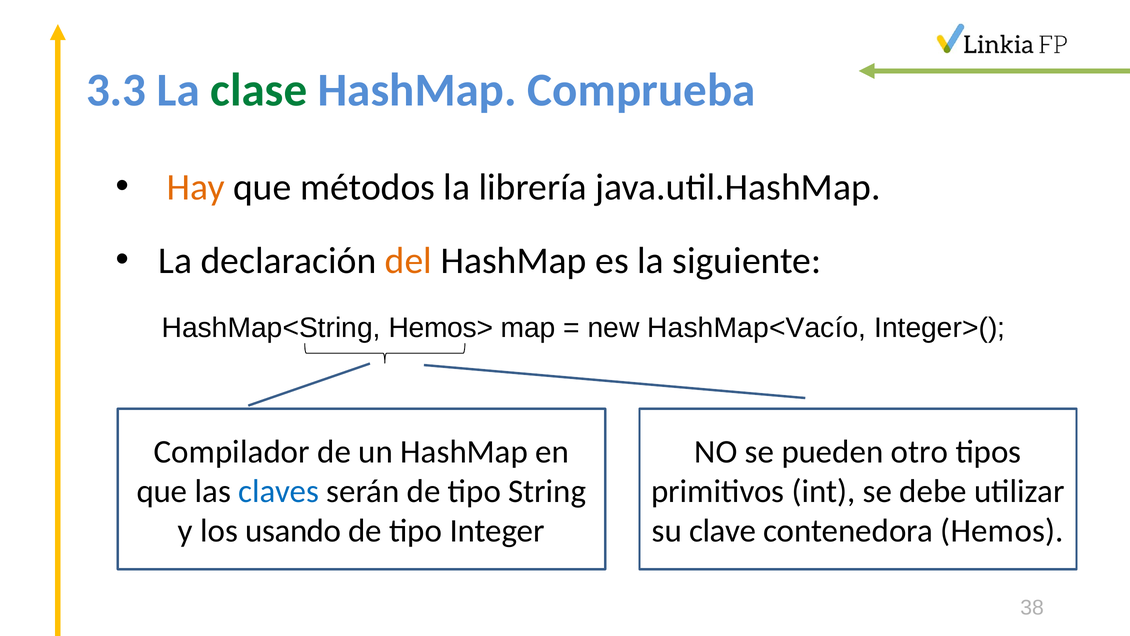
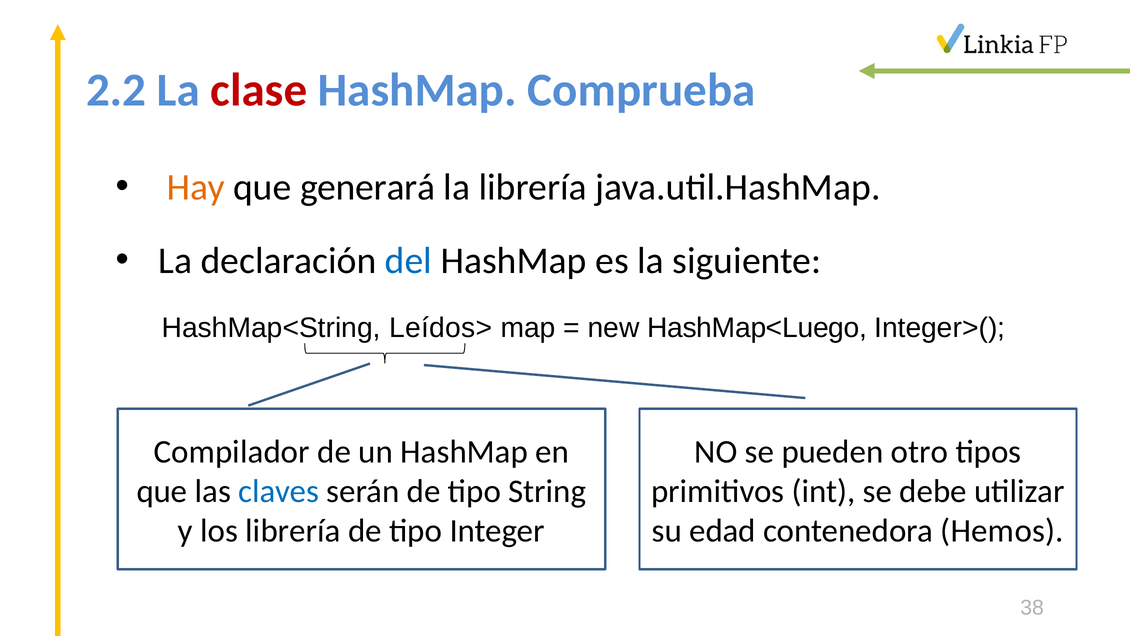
3.3: 3.3 -> 2.2 (116, 90)
clase colour: green -> red (259, 90)
métodos: métodos -> generará (368, 187)
del colour: orange -> blue (409, 260)
Hemos>: Hemos> -> Leídos> (441, 328)
HashMap<Vacío: HashMap<Vacío -> HashMap<Luego (757, 328)
los usando: usando -> librería (293, 531)
clave: clave -> edad (723, 531)
